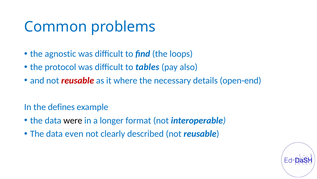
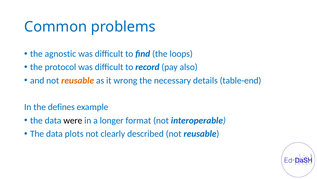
tables: tables -> record (147, 67)
reusable colour: red -> orange (78, 80)
where: where -> wrong (125, 80)
open-end: open-end -> table-end (241, 80)
even: even -> plots (74, 133)
